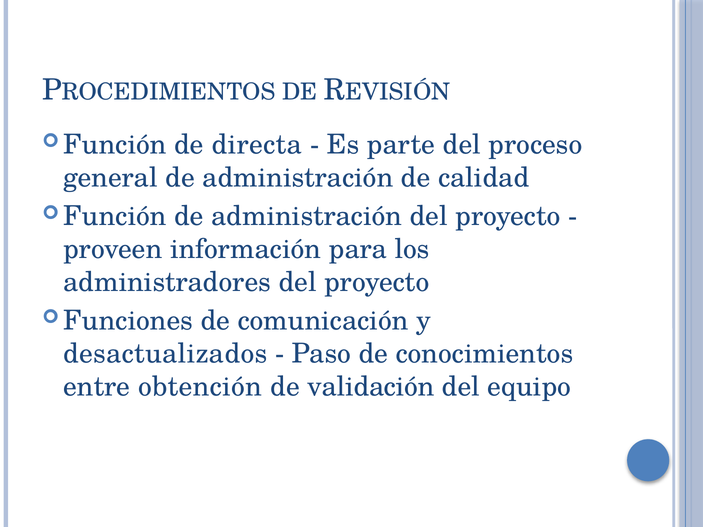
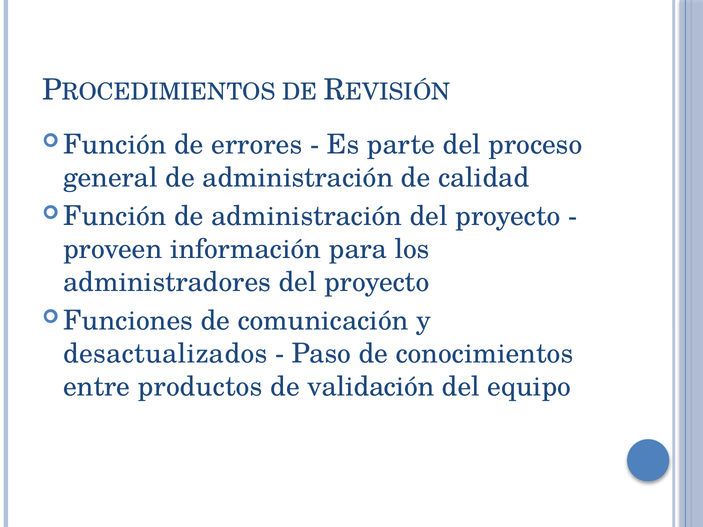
directa: directa -> errores (257, 145)
obtención: obtención -> productos (200, 387)
